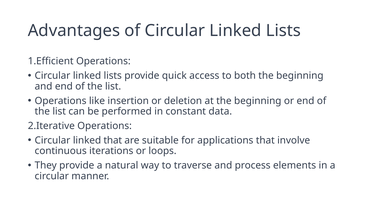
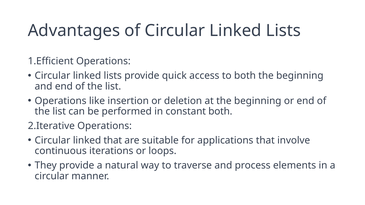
constant data: data -> both (220, 112)
